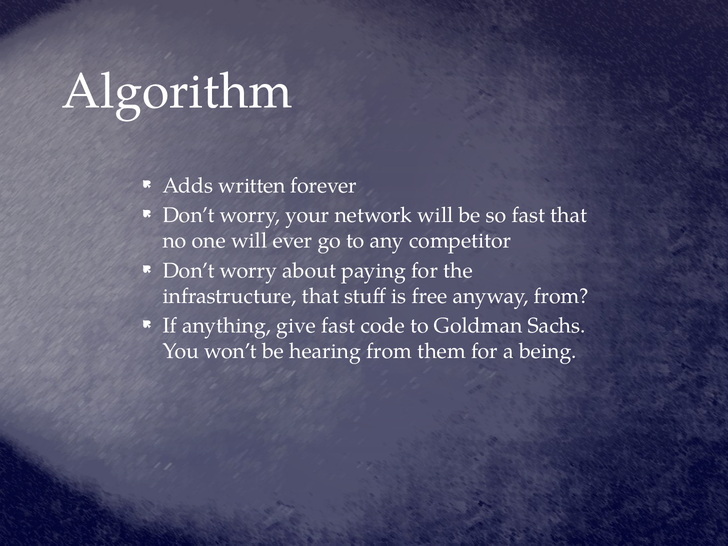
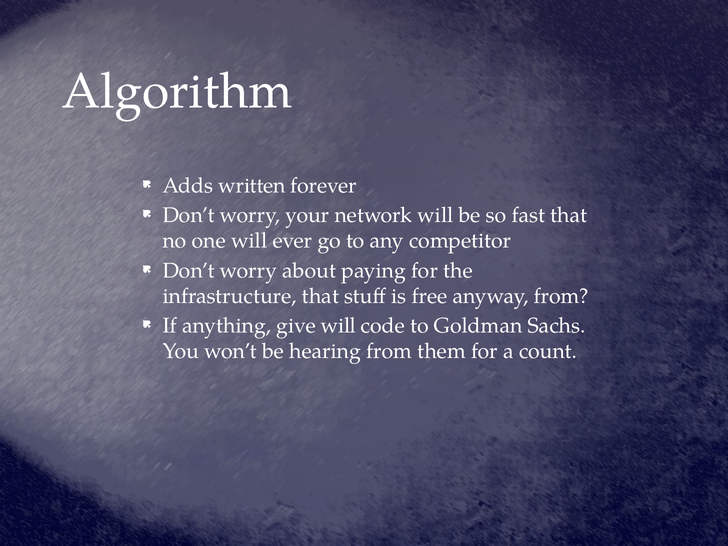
give fast: fast -> will (338, 326)
being: being -> count (548, 351)
